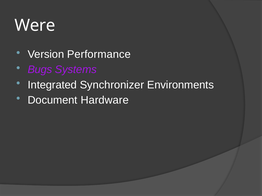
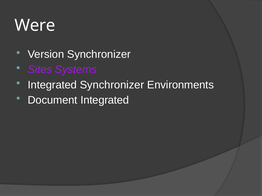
Version Performance: Performance -> Synchronizer (99, 54)
Bugs: Bugs -> Sites (40, 70)
Document Hardware: Hardware -> Integrated (105, 100)
